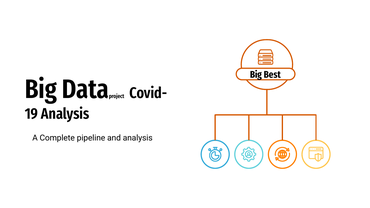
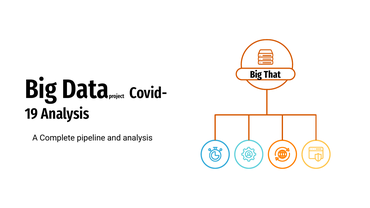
Best: Best -> That (272, 75)
